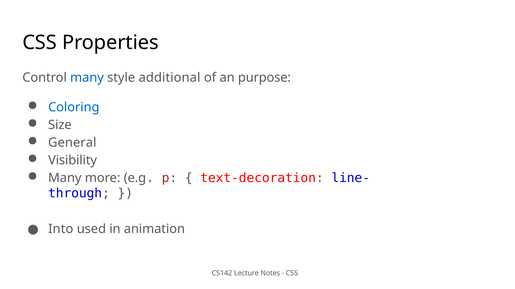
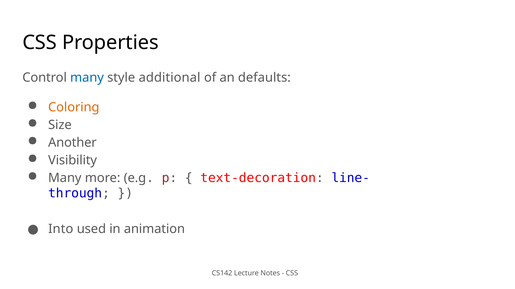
purpose: purpose -> defaults (264, 78)
Coloring colour: blue -> orange (74, 107)
General: General -> Another (72, 143)
